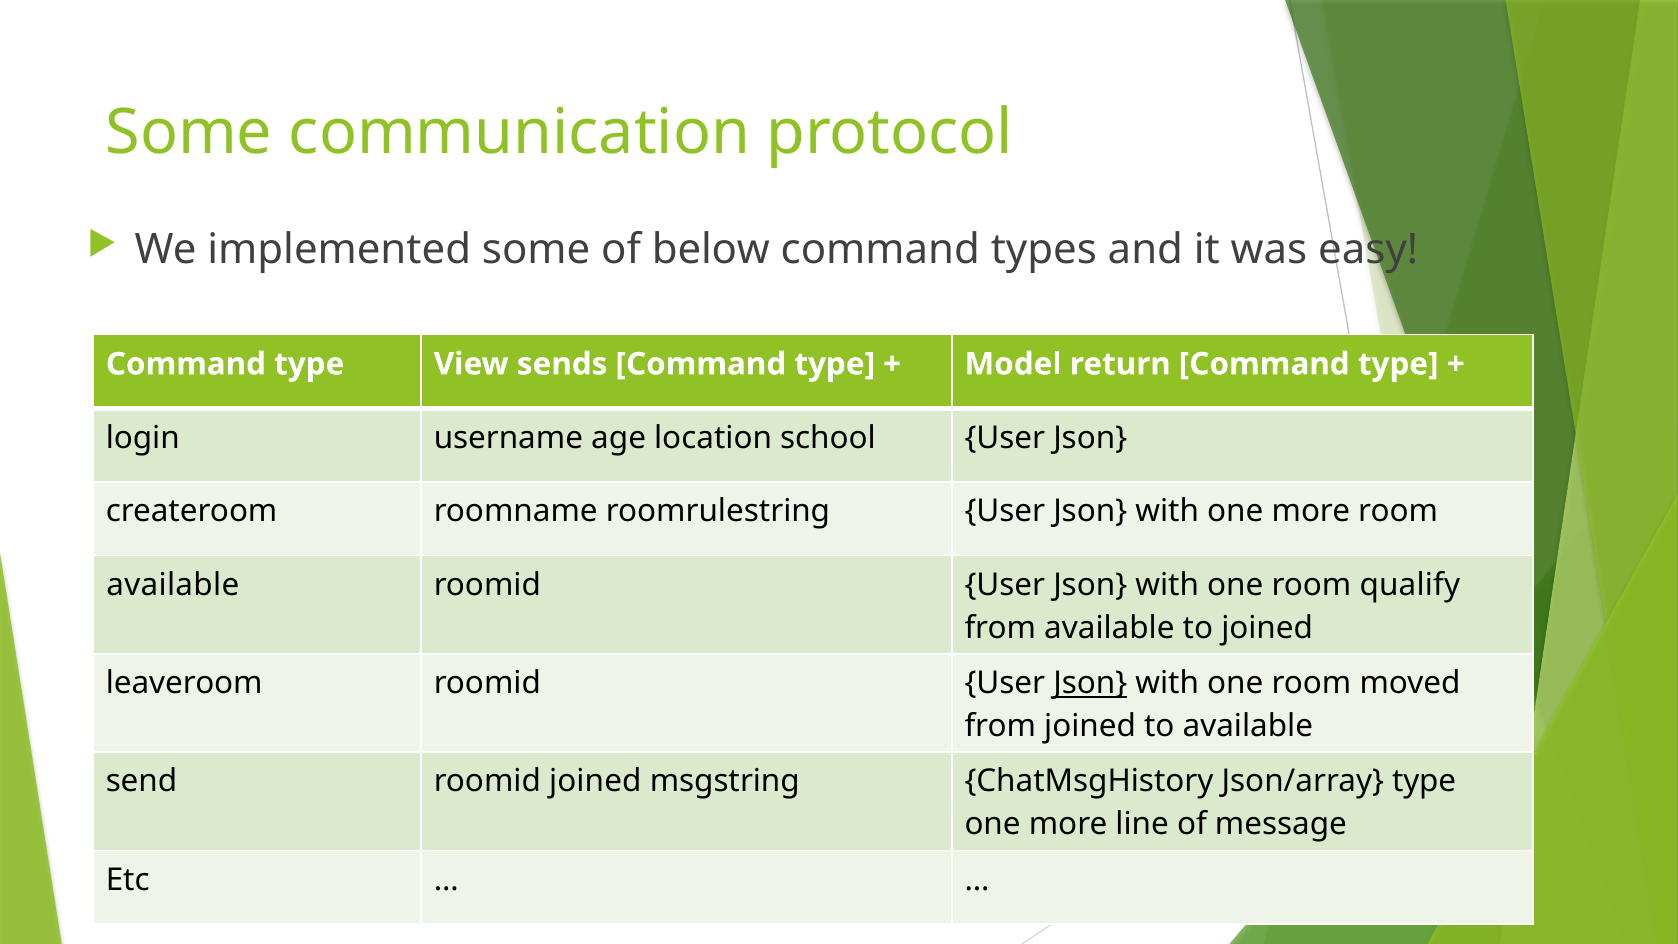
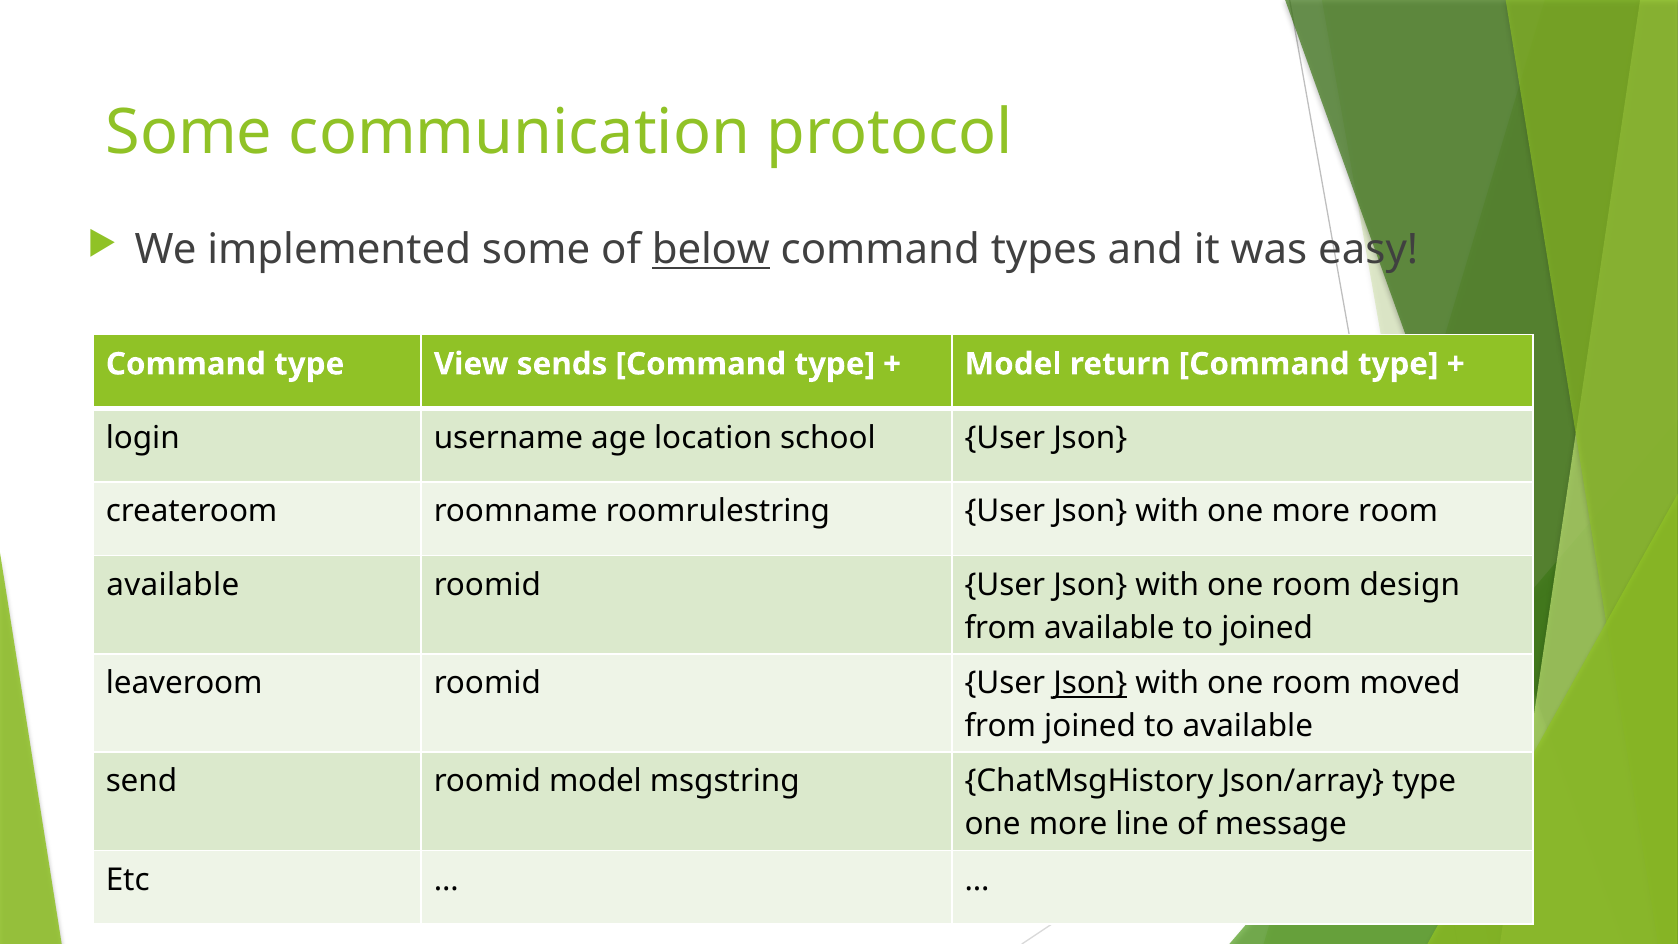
below underline: none -> present (711, 250)
qualify: qualify -> design (1410, 585)
roomid joined: joined -> model (595, 781)
